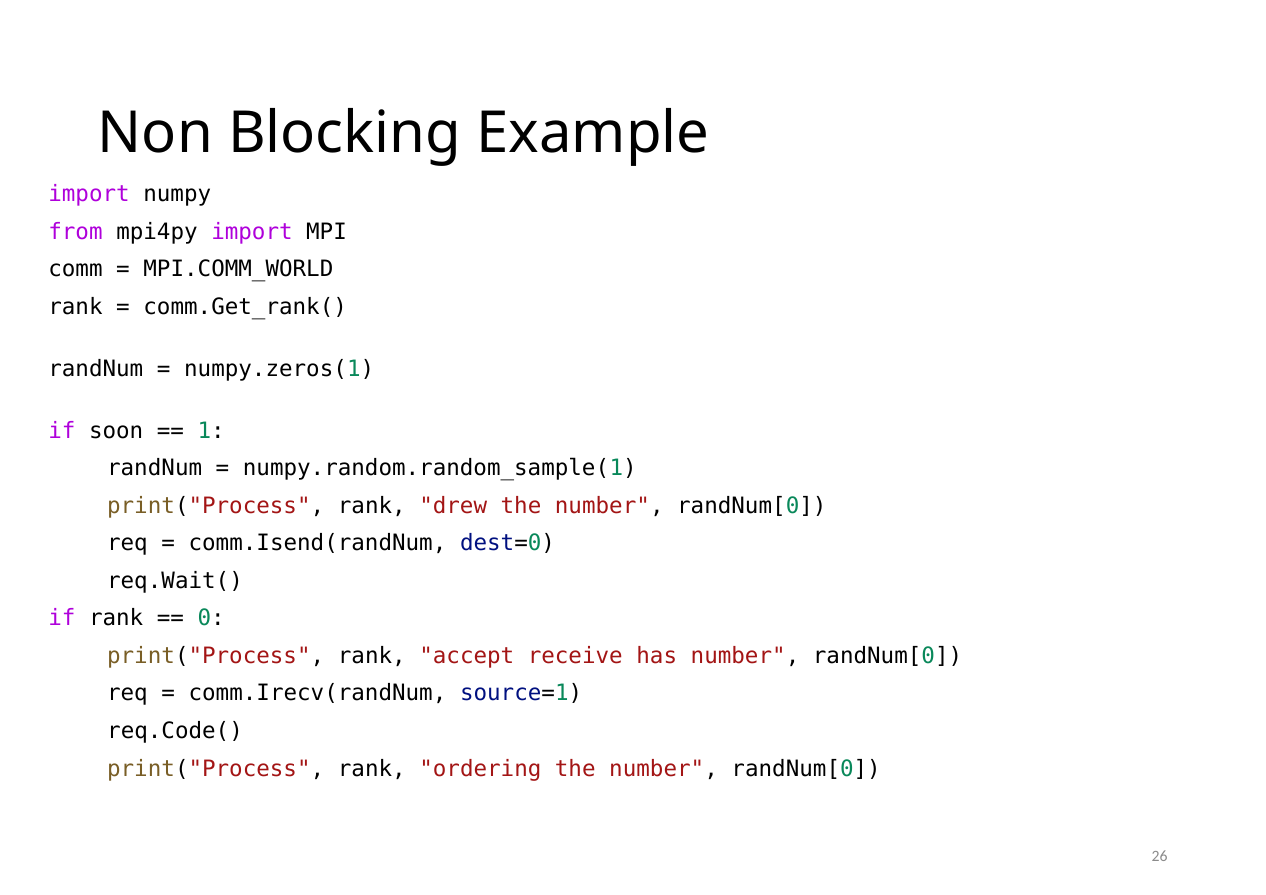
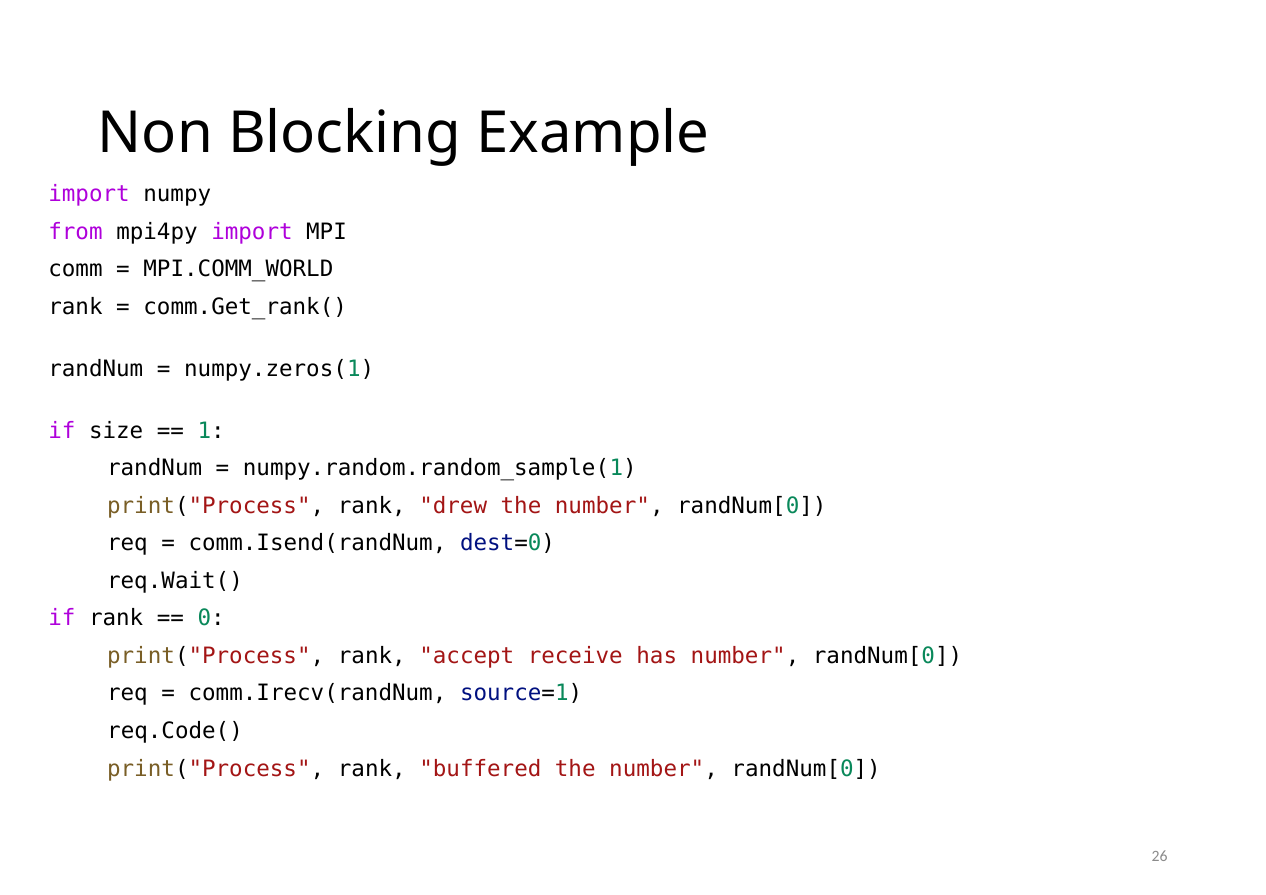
soon: soon -> size (116, 431)
ordering: ordering -> buffered (480, 769)
